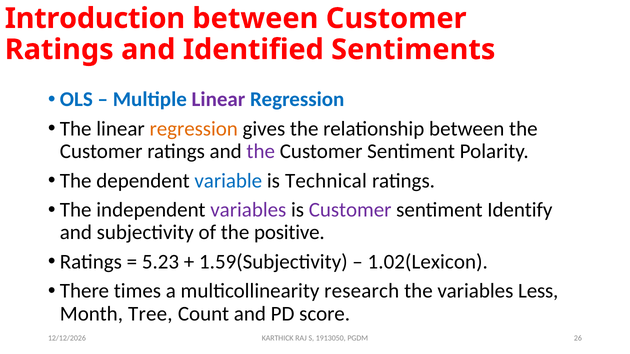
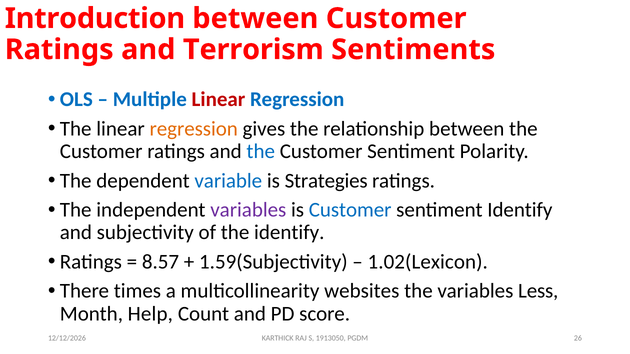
Identified: Identified -> Terrorism (253, 50)
Linear colour: purple -> red (218, 100)
the colour: purple -> blue (261, 152)
Technical: Technical -> Strategies (326, 181)
Customer colour: purple -> blue (350, 210)
the positive: positive -> identify (289, 233)
5.23: 5.23 -> 8.57 (160, 262)
research: research -> websites (362, 291)
Tree: Tree -> Help (150, 314)
